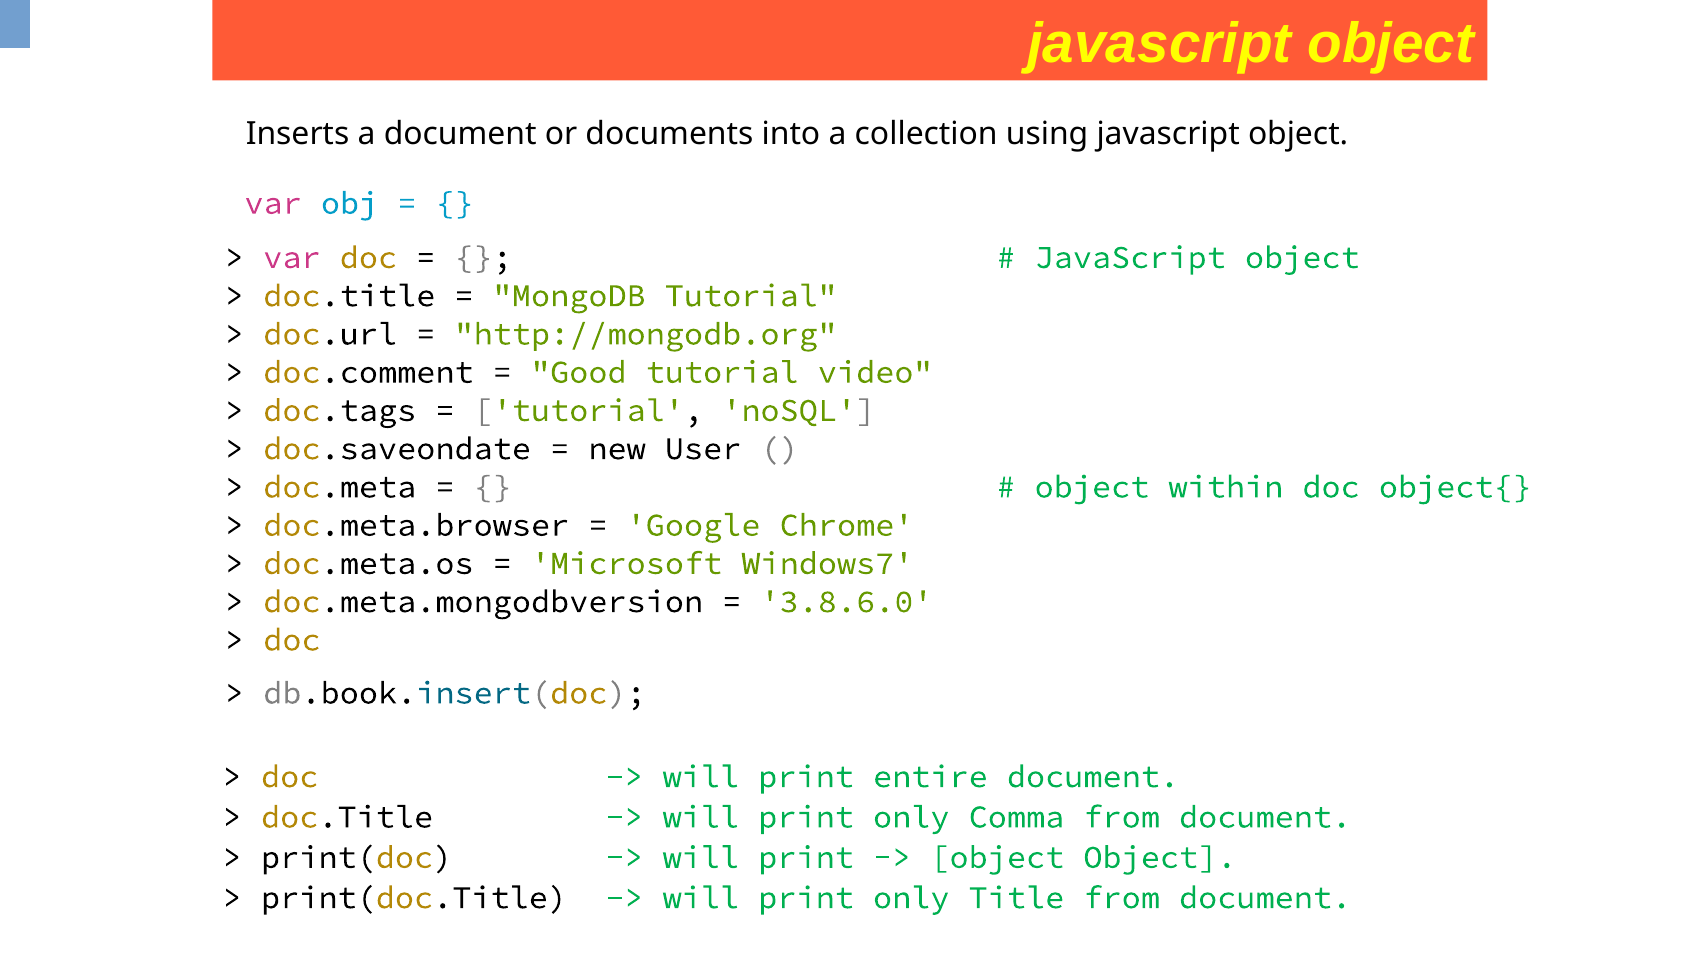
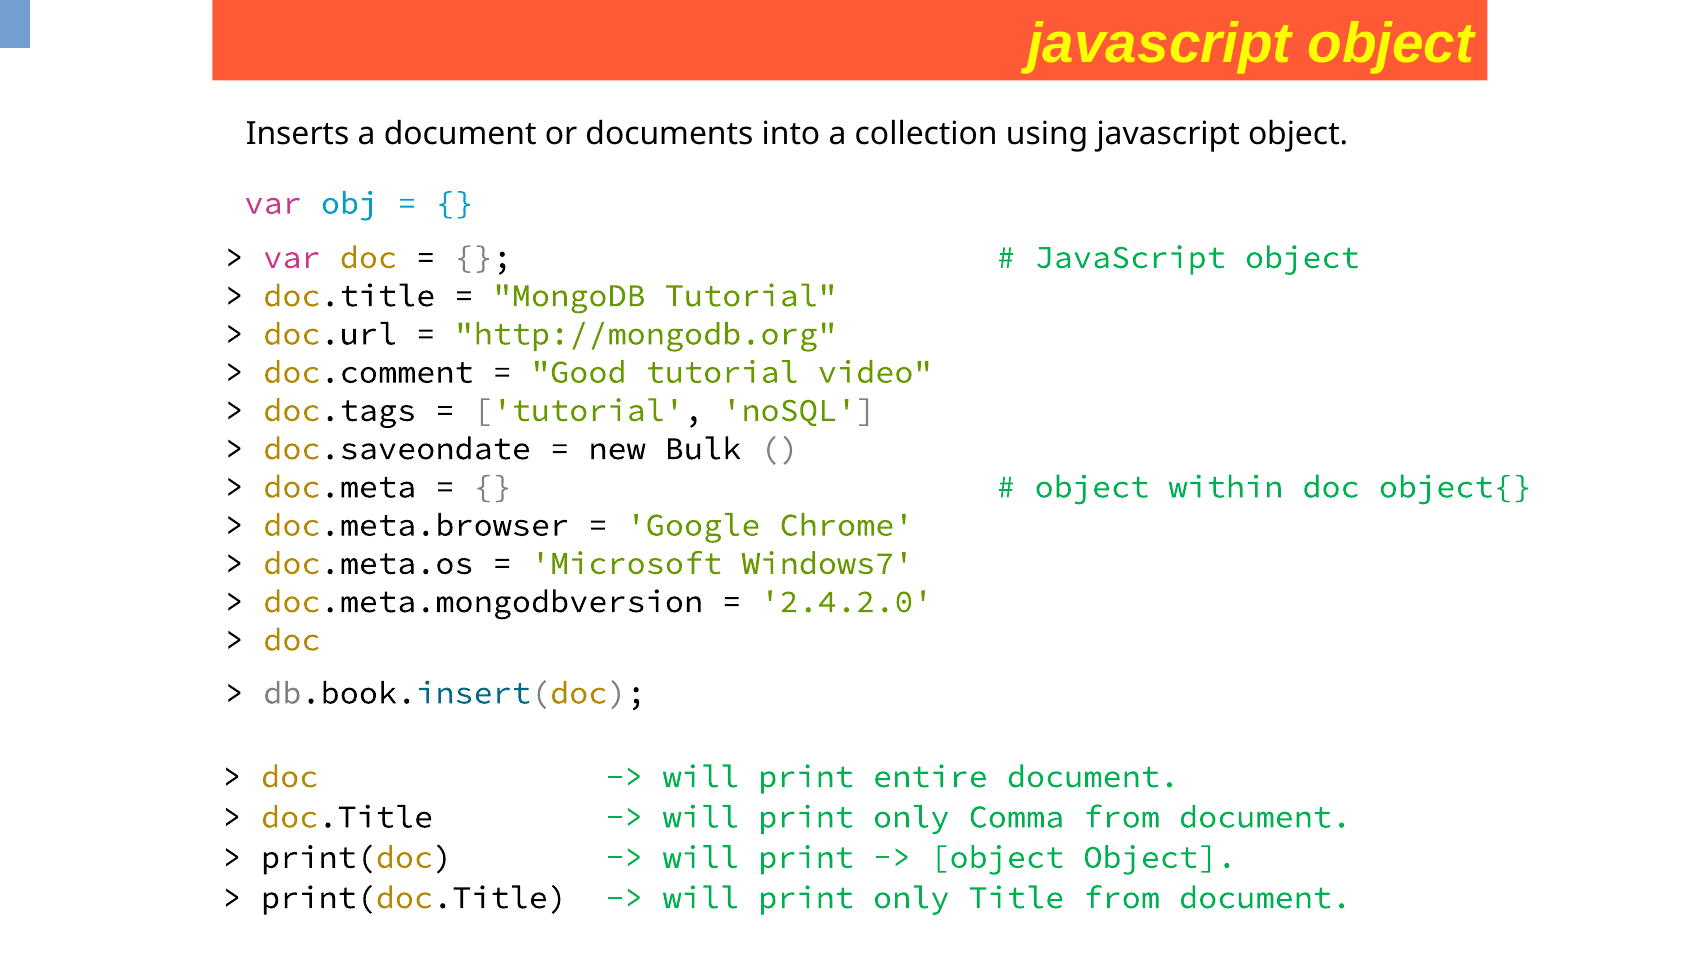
User: User -> Bulk (703, 449)
3.8.6.0: 3.8.6.0 -> 2.4.2.0 (847, 602)
